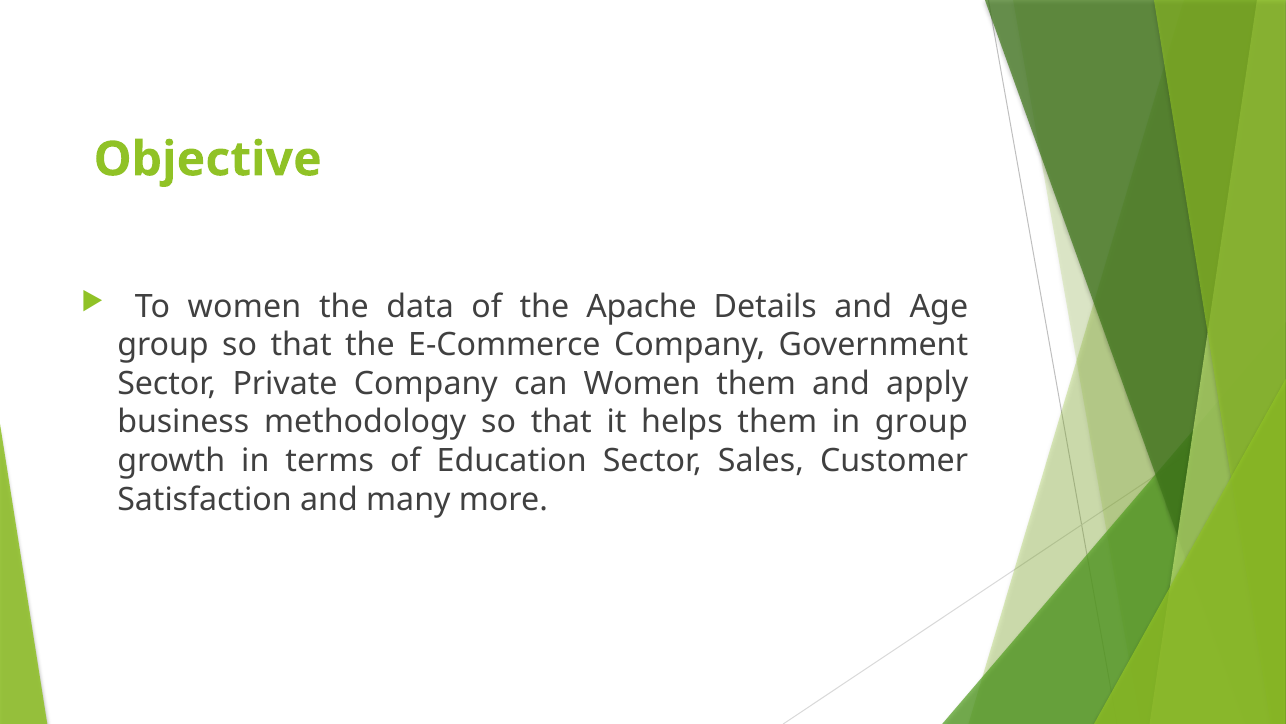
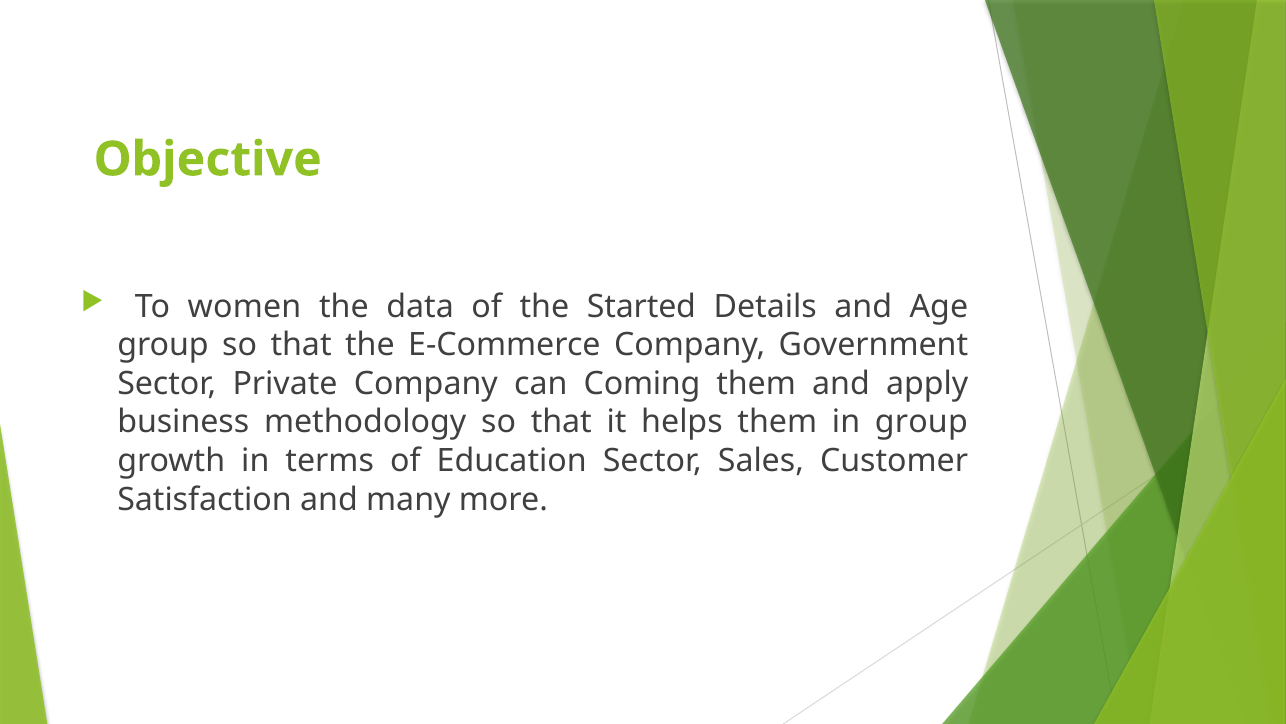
Apache: Apache -> Started (641, 306)
can Women: Women -> Coming (642, 383)
